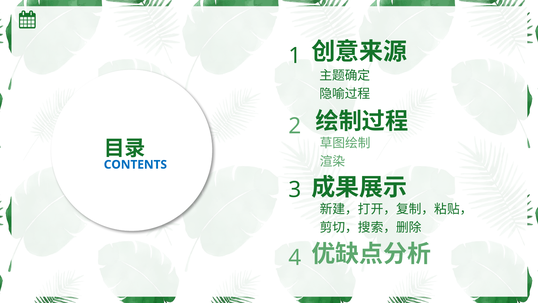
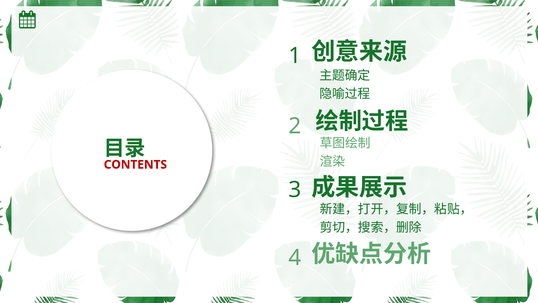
CONTENTS colour: blue -> red (135, 164)
